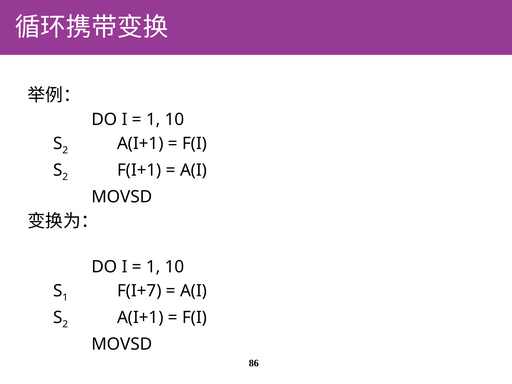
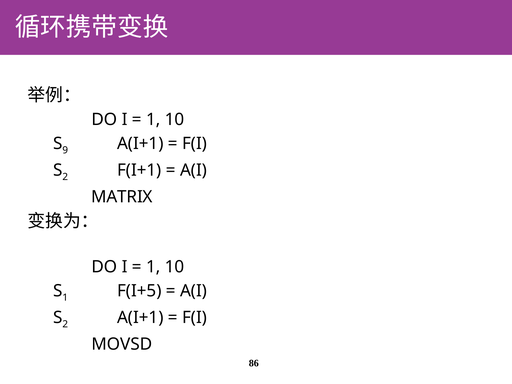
2: 2 -> 9 (65, 150)
MOVSD: MOVSD -> MATRIX (122, 197)
F(I+7: F(I+7 -> F(I+5 (139, 291)
